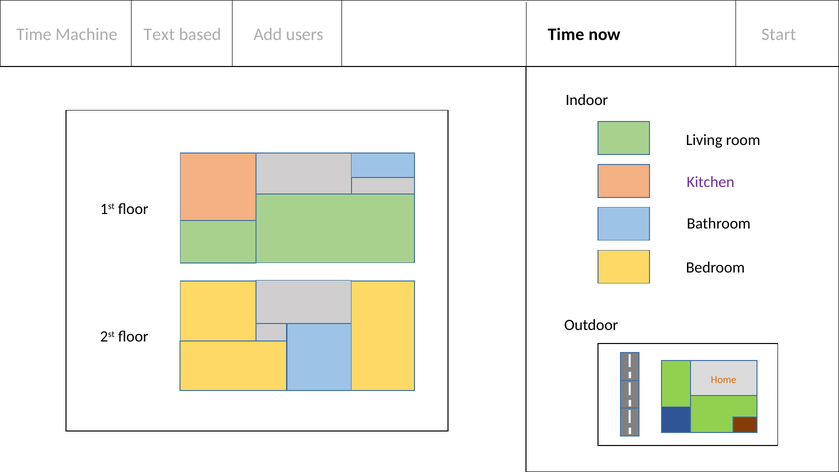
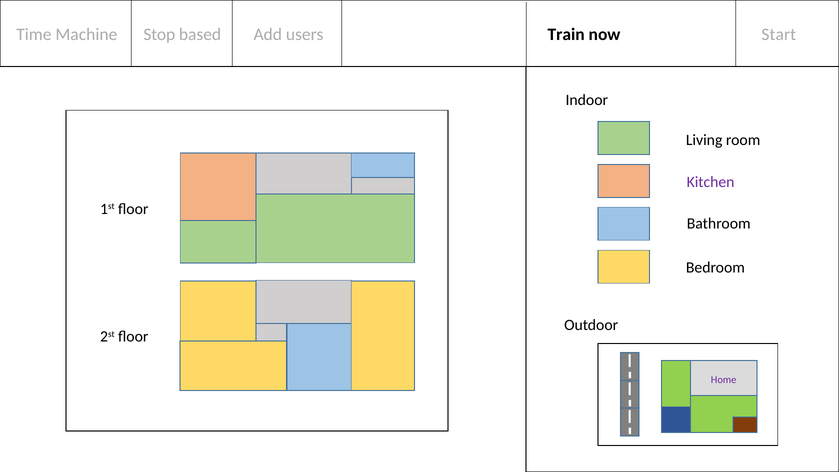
Text: Text -> Stop (159, 34)
Time: Time -> Train (566, 34)
Home colour: orange -> purple (724, 380)
